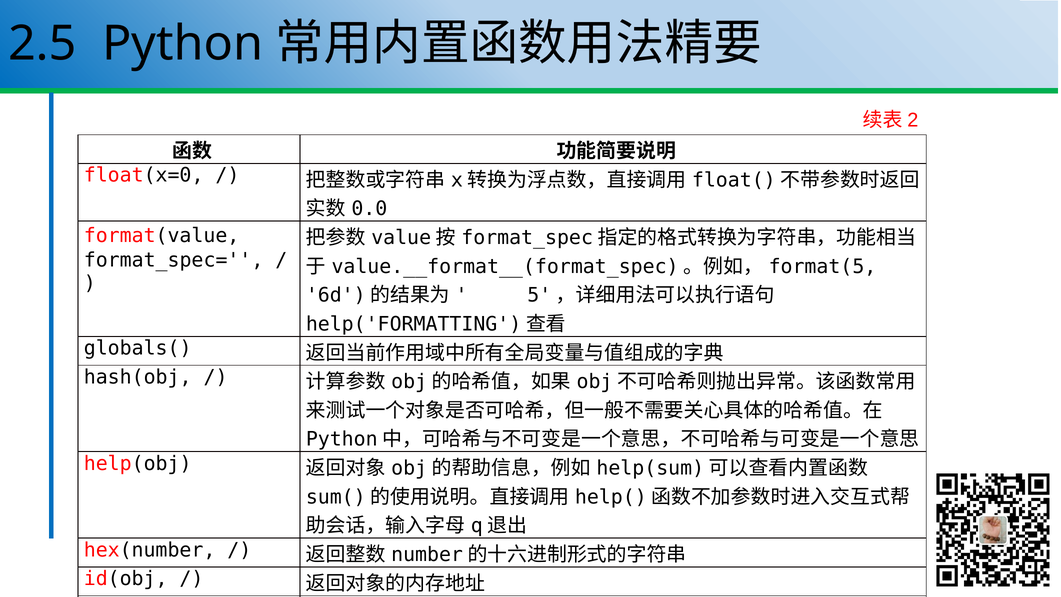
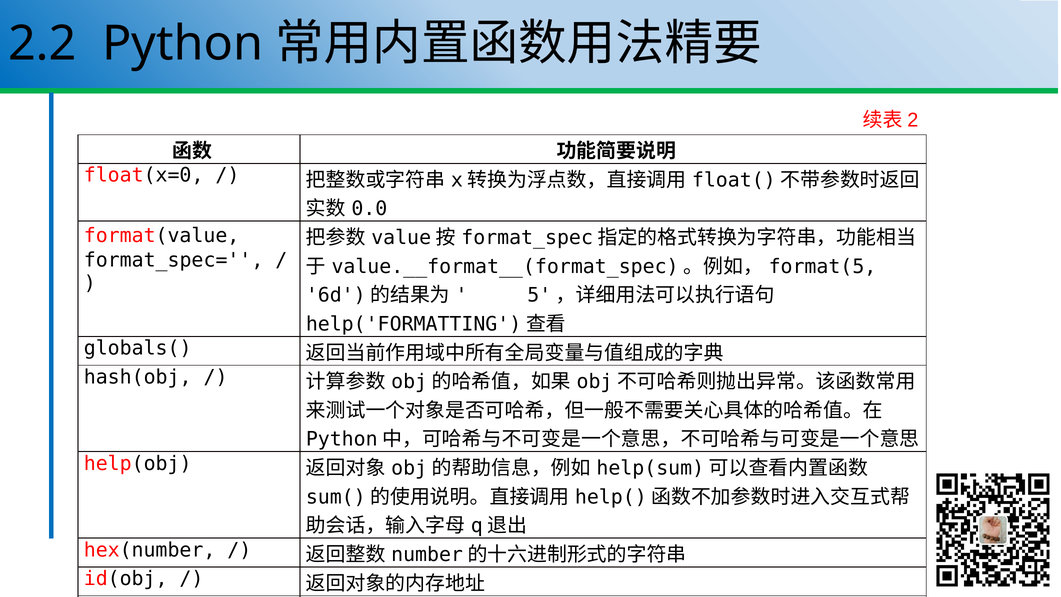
2.5: 2.5 -> 2.2 (42, 44)
